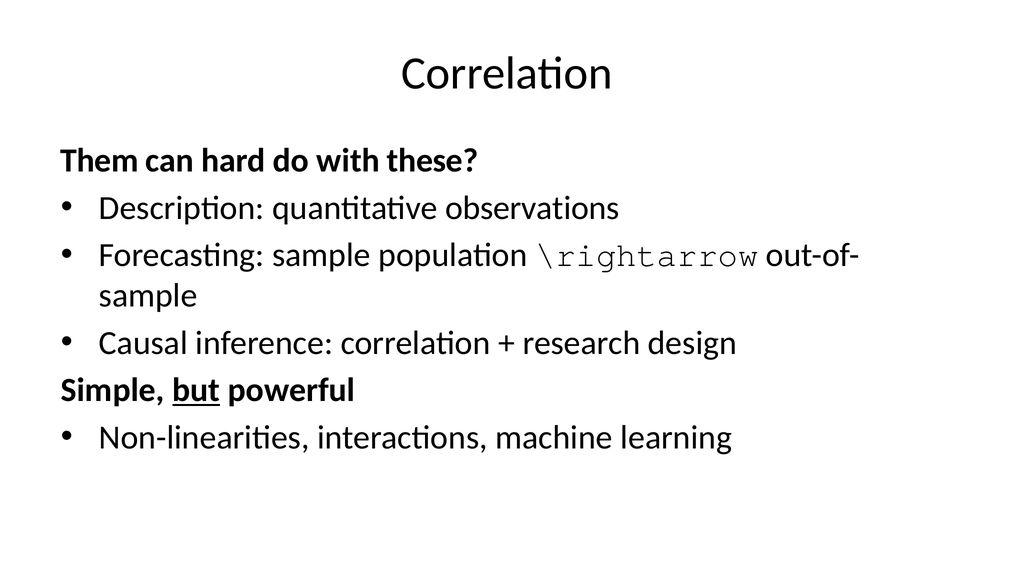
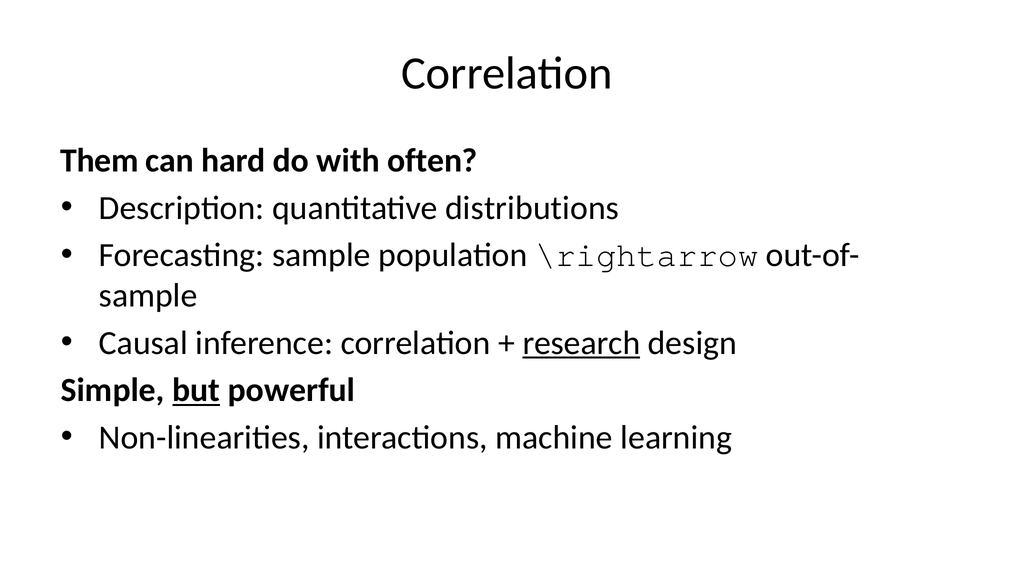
these: these -> often (432, 161)
observations: observations -> distributions (532, 208)
research underline: none -> present (581, 343)
